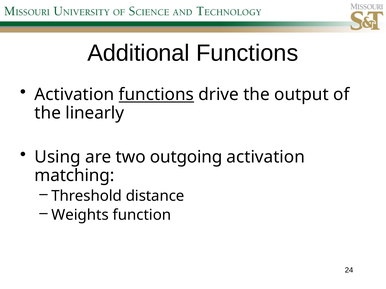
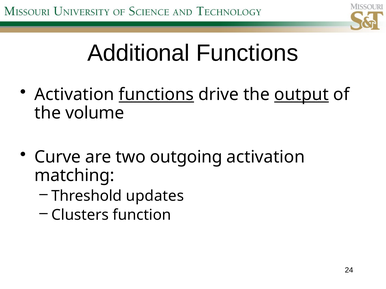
output underline: none -> present (301, 95)
linearly: linearly -> volume (95, 113)
Using: Using -> Curve (58, 157)
distance: distance -> updates (155, 196)
Weights: Weights -> Clusters (80, 215)
